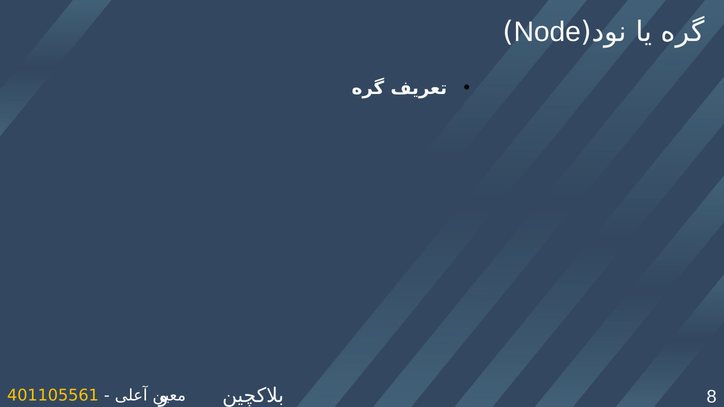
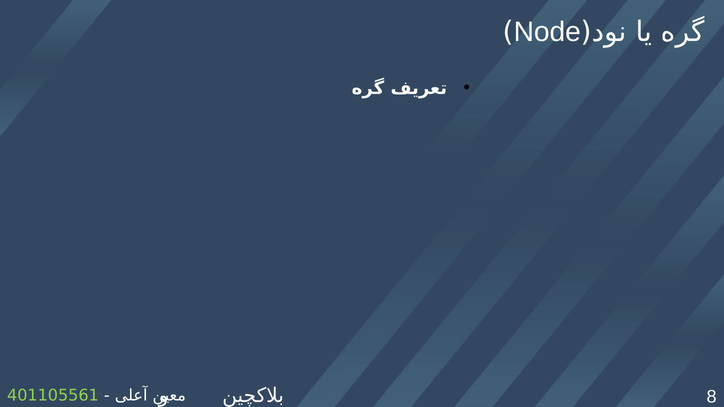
401105561 colour: yellow -> light green (53, 396)
